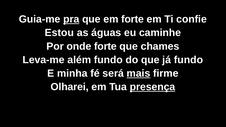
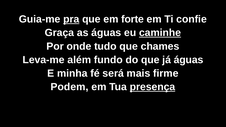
Estou: Estou -> Graça (59, 33)
caminhe underline: none -> present (160, 33)
onde forte: forte -> tudo (105, 46)
já fundo: fundo -> águas (189, 60)
mais underline: present -> none (138, 73)
Olharei: Olharei -> Podem (70, 87)
